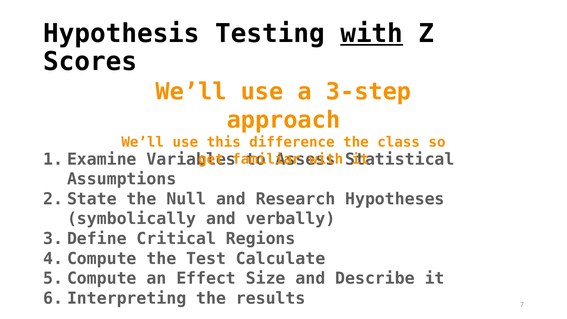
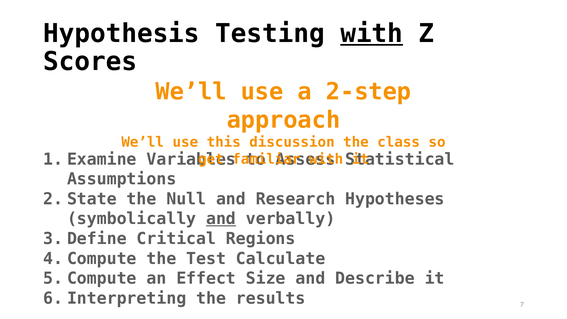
3-step: 3-step -> 2-step (369, 92)
difference: difference -> discussion (292, 142)
and underline: none -> present (221, 219)
